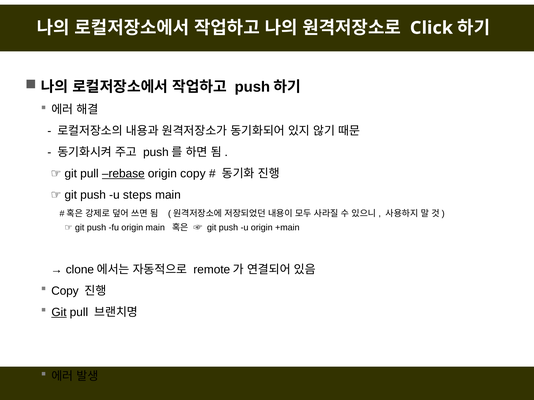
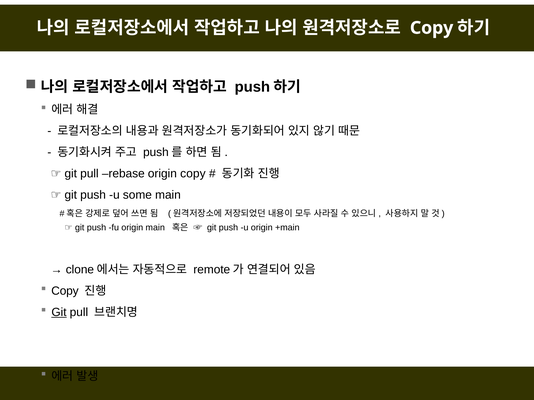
Click: Click -> Copy (432, 28)
rebase underline: present -> none (123, 174)
steps: steps -> some (137, 195)
